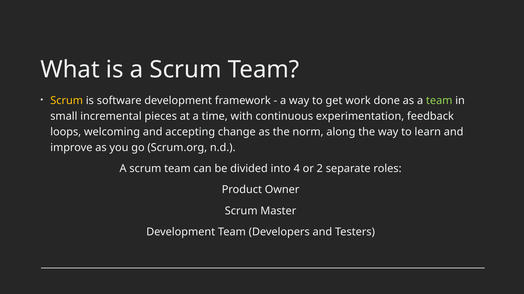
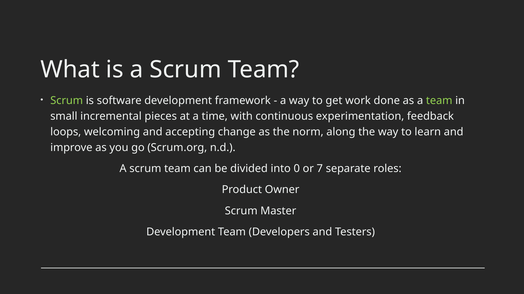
Scrum colour: yellow -> light green (67, 101)
4: 4 -> 0 (297, 169)
2: 2 -> 7 (320, 169)
